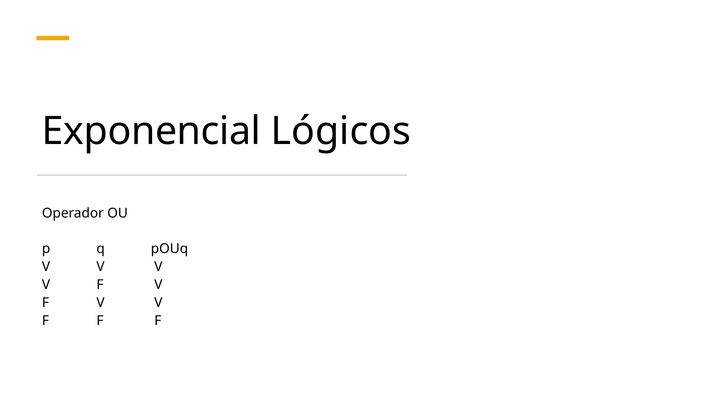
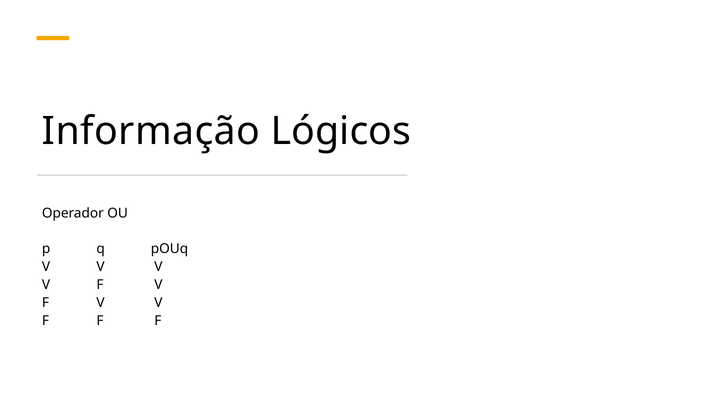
Exponencial: Exponencial -> Informação (151, 132)
